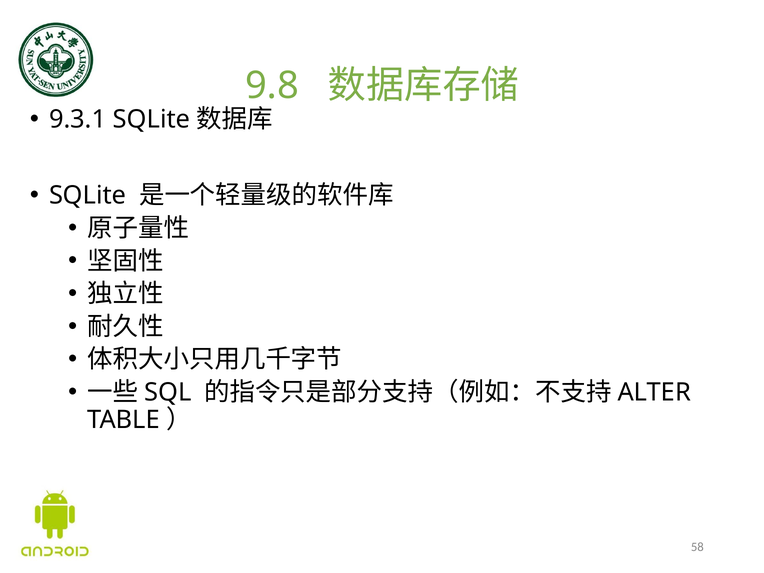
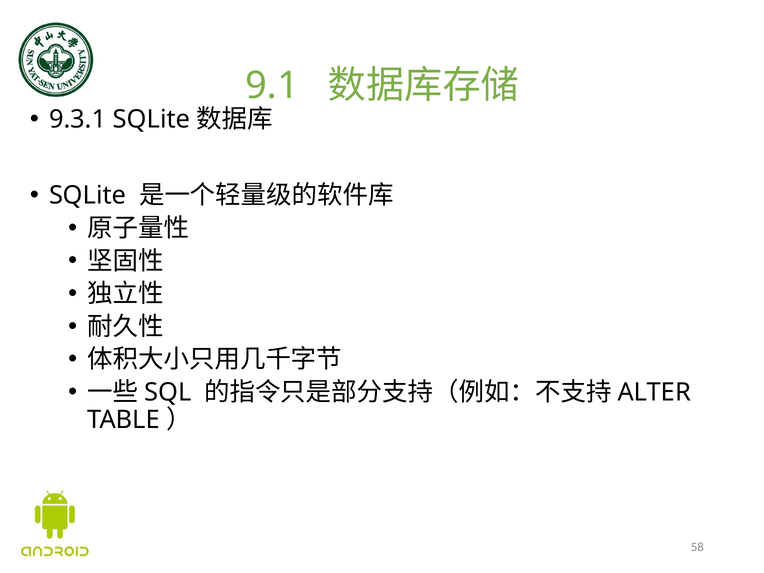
9.8: 9.8 -> 9.1 (272, 86)
